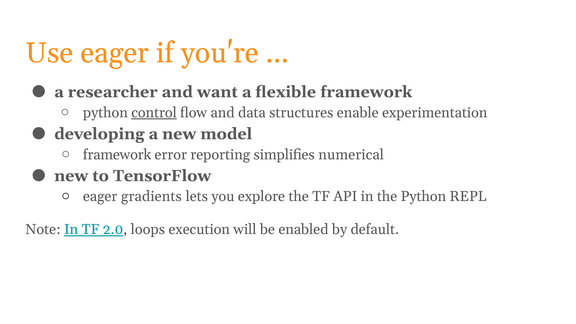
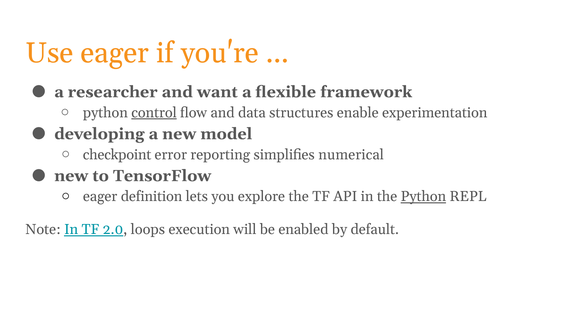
framework: framework -> checkpoint (117, 155)
gradients: gradients -> definition (152, 197)
Python underline: none -> present (423, 197)
